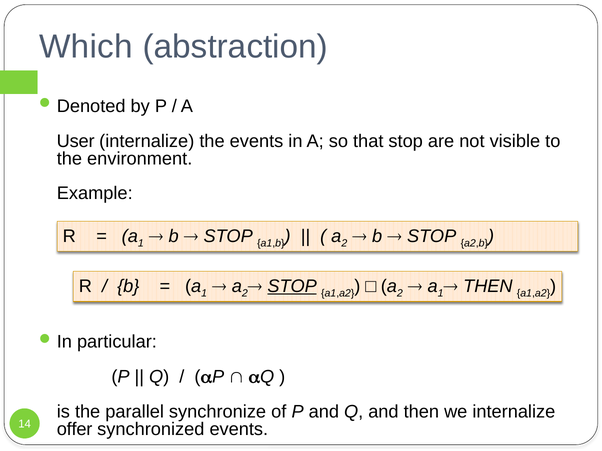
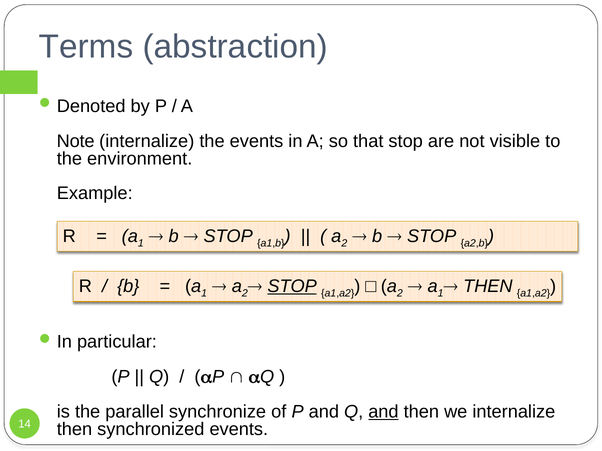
Which: Which -> Terms (86, 47)
User: User -> Note (76, 141)
and underline: none -> present (383, 412)
offer: offer -> then (75, 430)
